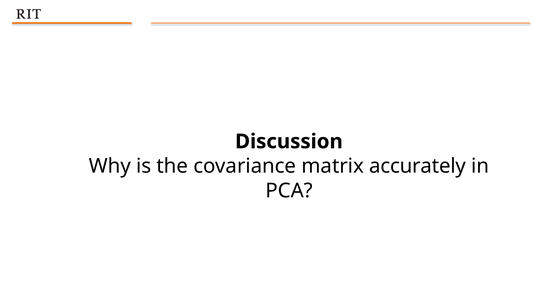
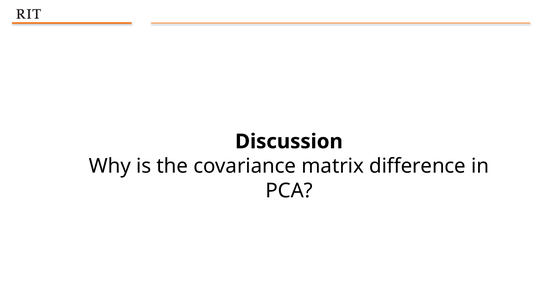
accurately: accurately -> difference (418, 166)
